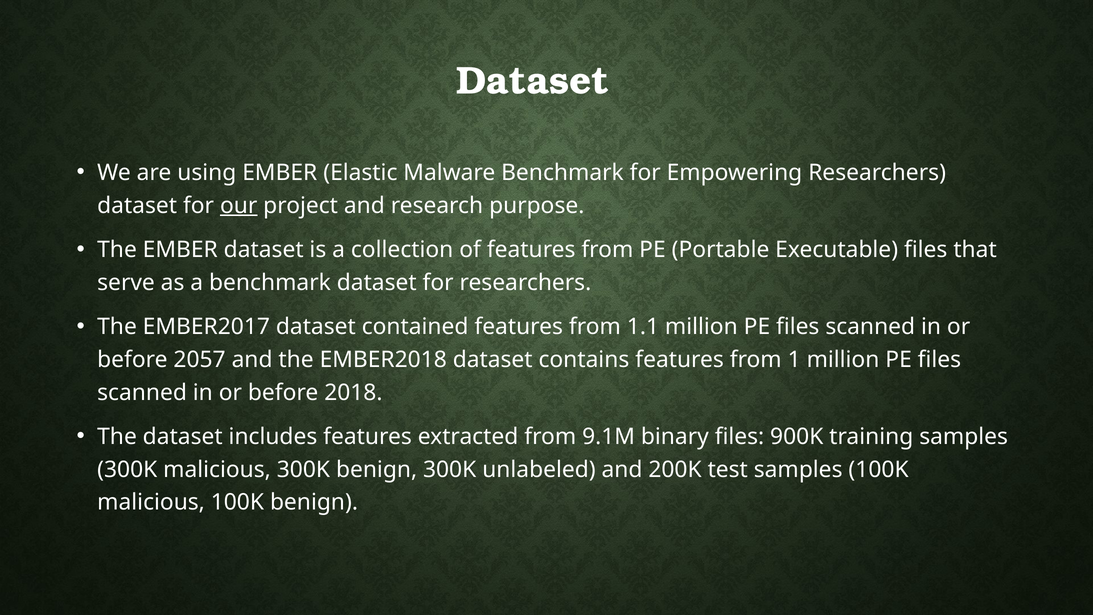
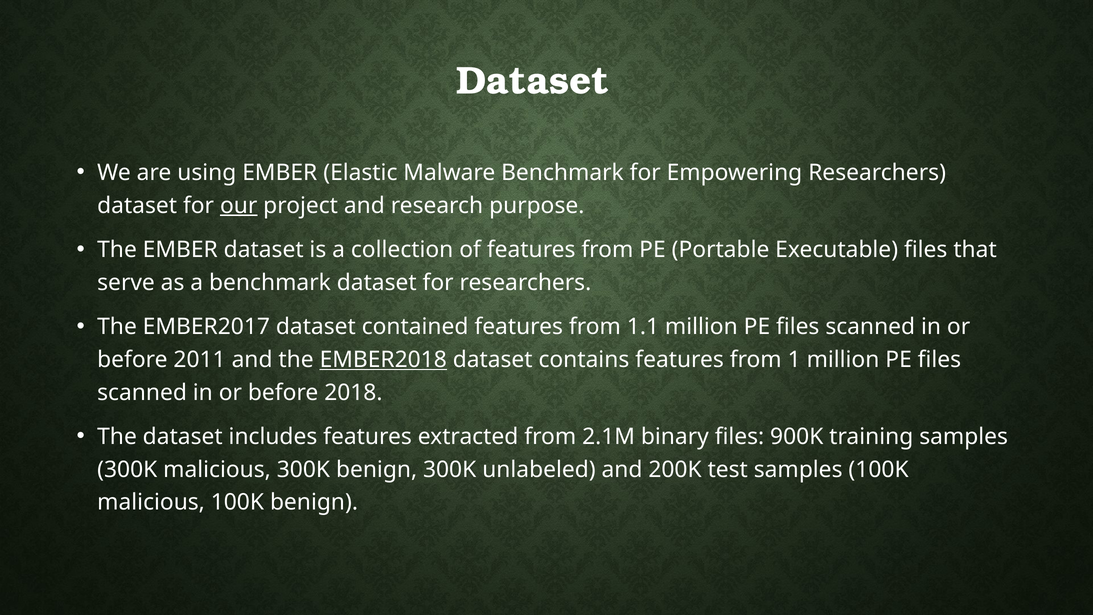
2057: 2057 -> 2011 (200, 360)
EMBER2018 underline: none -> present (383, 360)
9.1M: 9.1M -> 2.1M (609, 437)
